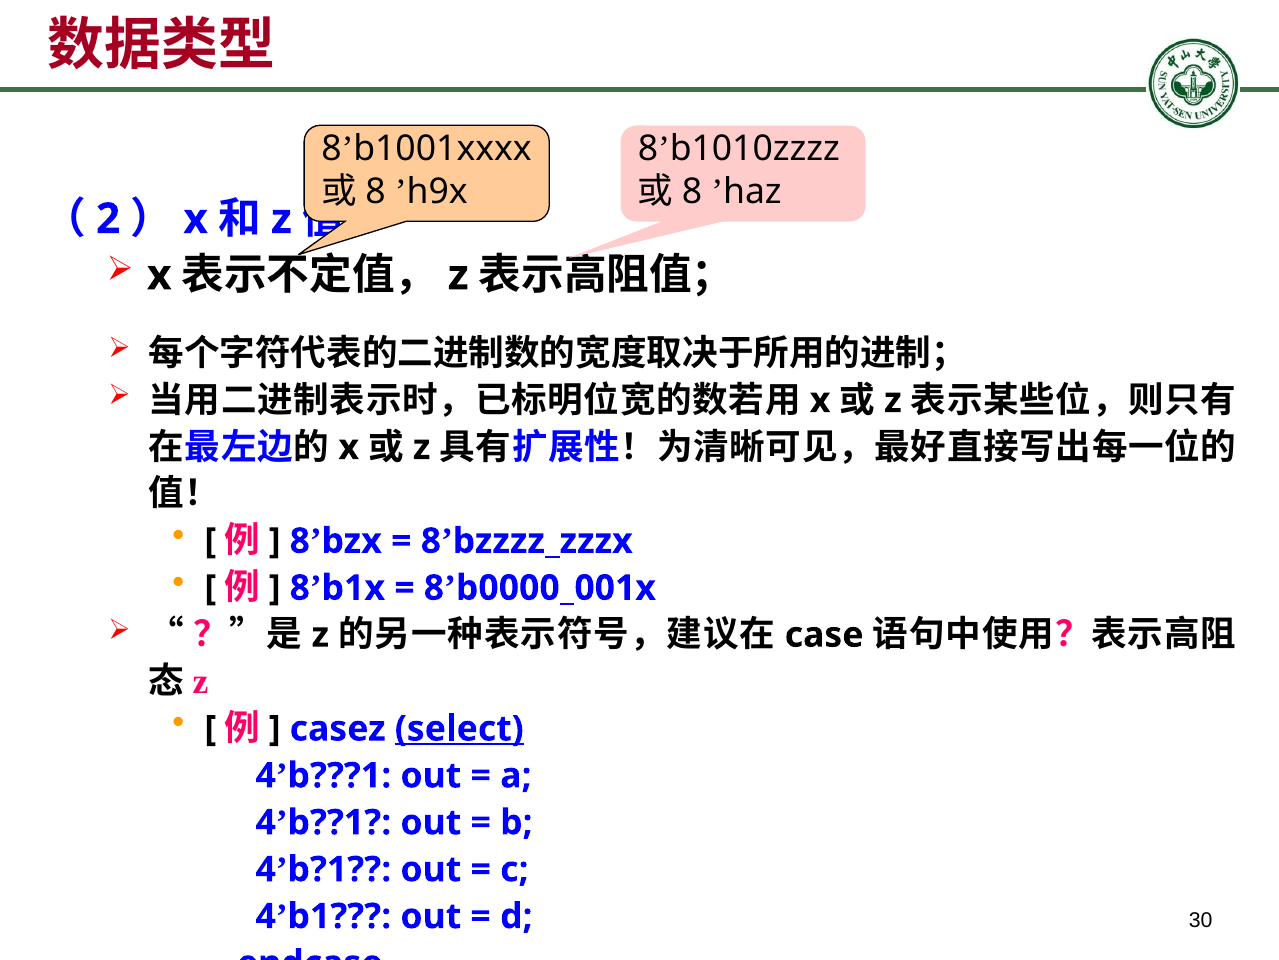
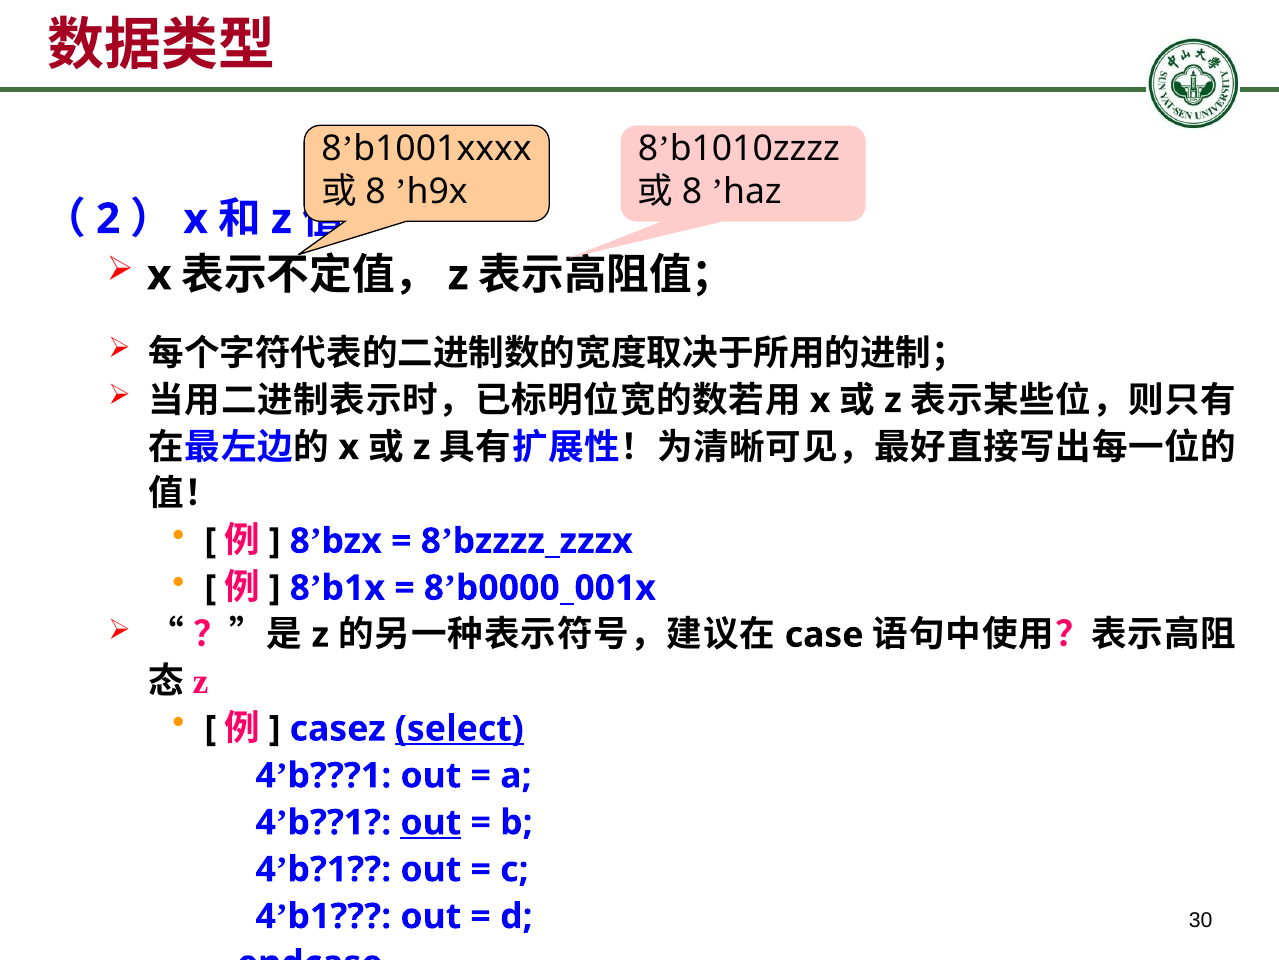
out underline: none -> present (431, 822)
